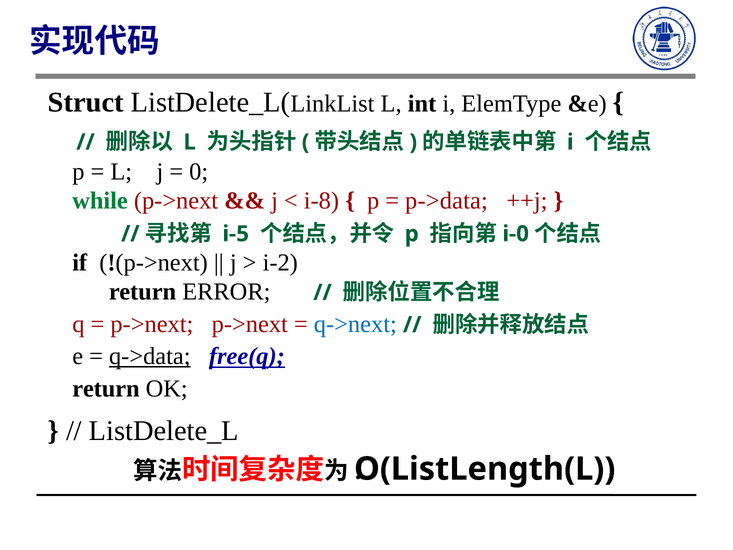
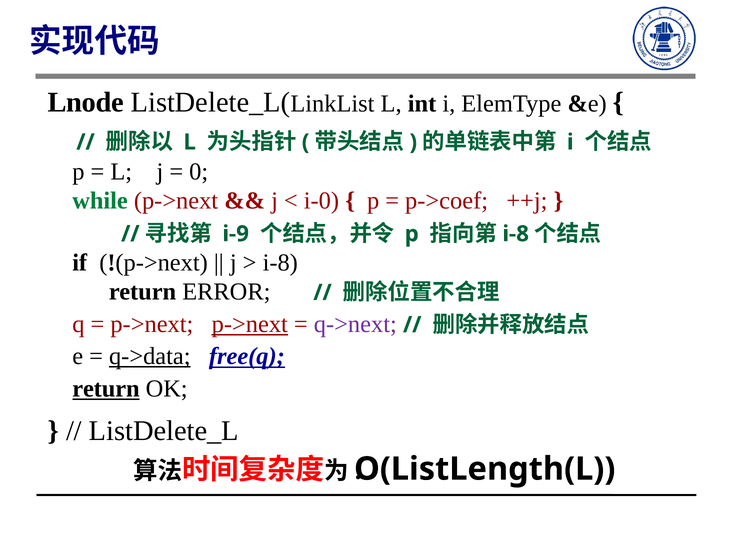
Struct: Struct -> Lnode (86, 102)
i-8: i-8 -> i-0 (321, 201)
p->data: p->data -> p->coef (447, 201)
i-5: i-5 -> i-9 (236, 234)
i-0: i-0 -> i-8 (516, 234)
i-2: i-2 -> i-8 (280, 262)
p->next underline: none -> present (250, 324)
q->next colour: blue -> purple (355, 324)
return underline: none -> present (106, 388)
